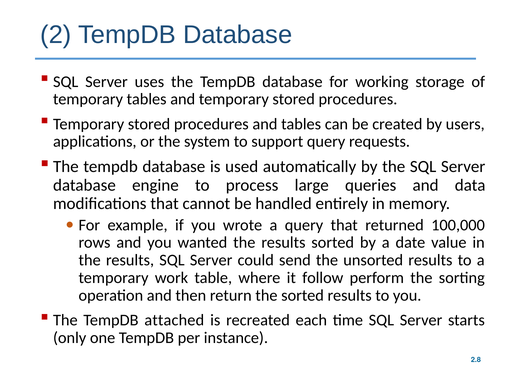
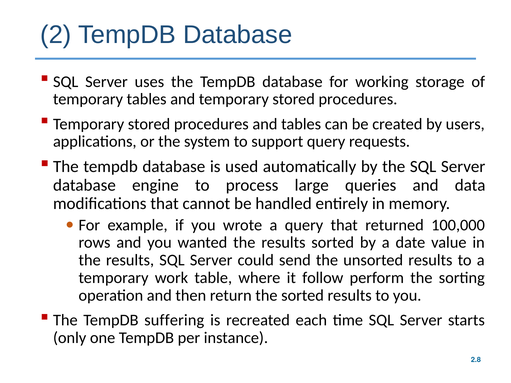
attached: attached -> suffering (174, 320)
